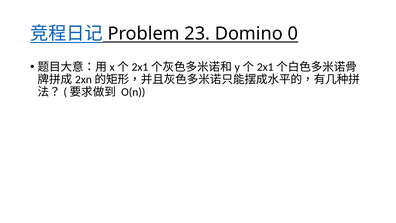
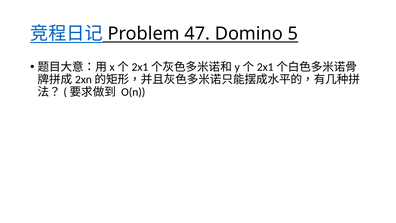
23: 23 -> 47 (197, 34)
0: 0 -> 5 (293, 34)
